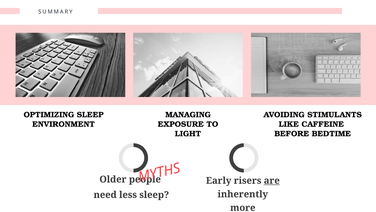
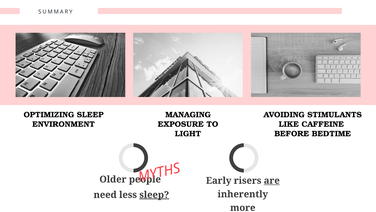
sleep underline: none -> present (154, 194)
